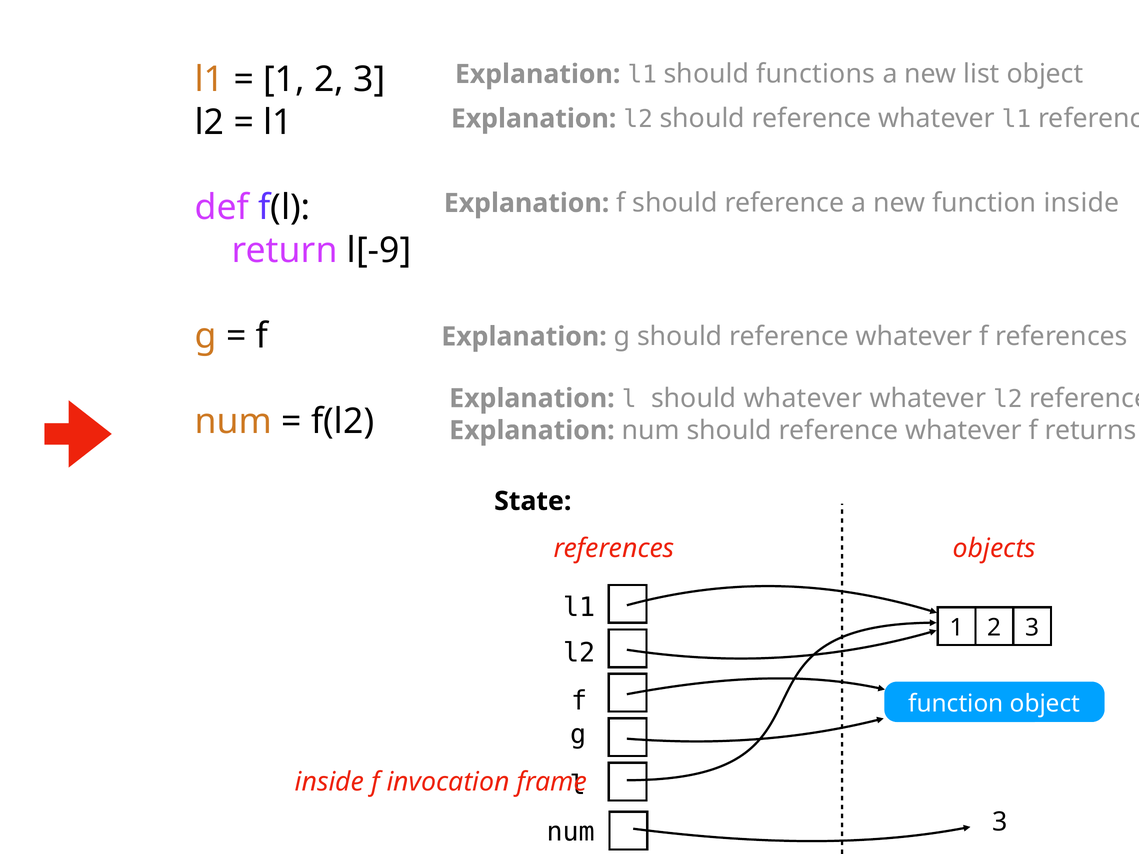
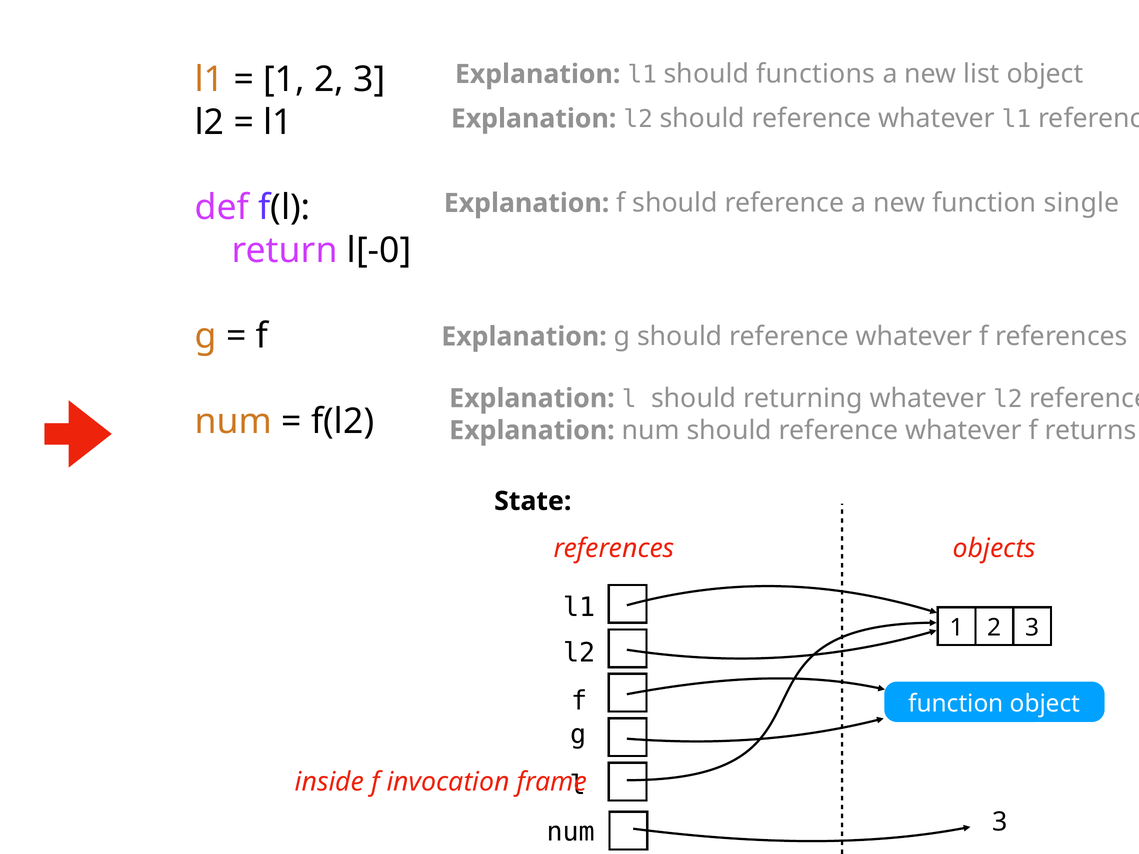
function inside: inside -> single (1081, 203)
l[-9: l[-9 -> l[-0 (379, 250)
should whatever: whatever -> returning (803, 399)
